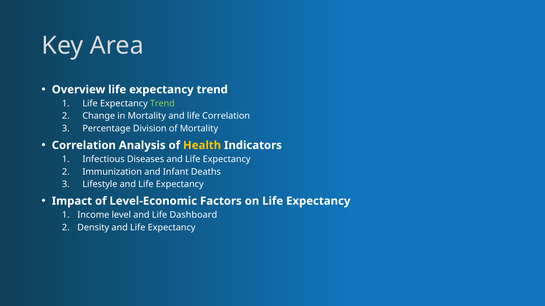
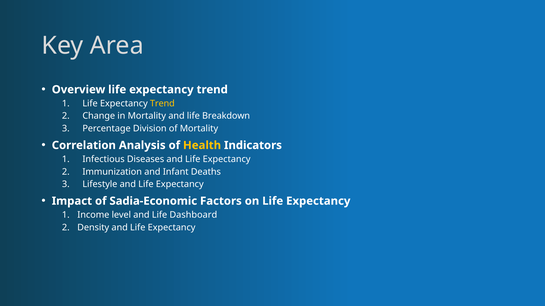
Trend colour: light green -> yellow (162, 104)
life Correlation: Correlation -> Breakdown (226, 116)
Level-Economic: Level-Economic -> Sadia-Economic (153, 201)
